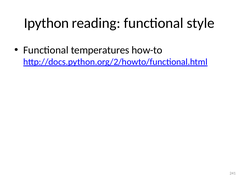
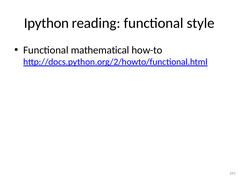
temperatures: temperatures -> mathematical (100, 50)
